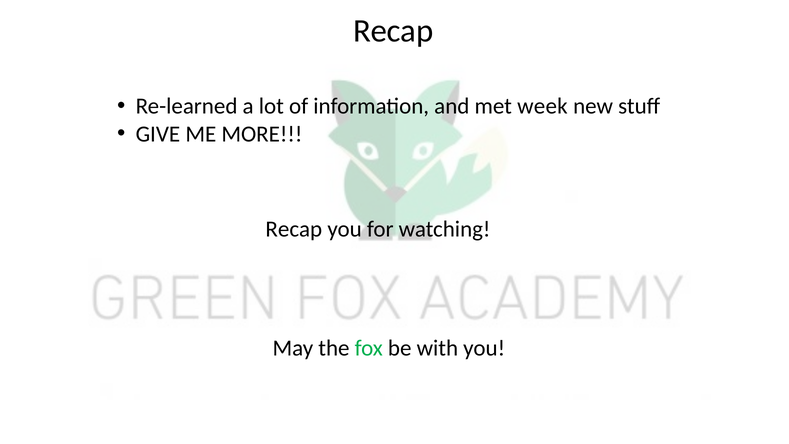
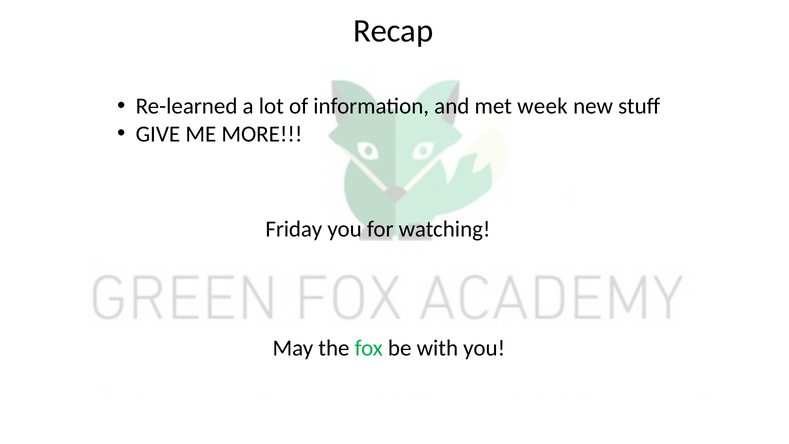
Recap: Recap -> Friday (294, 229)
